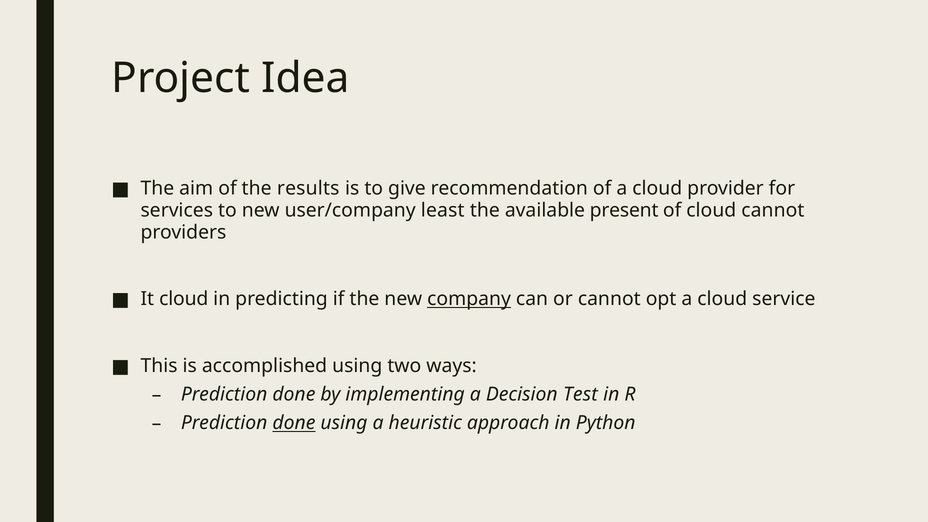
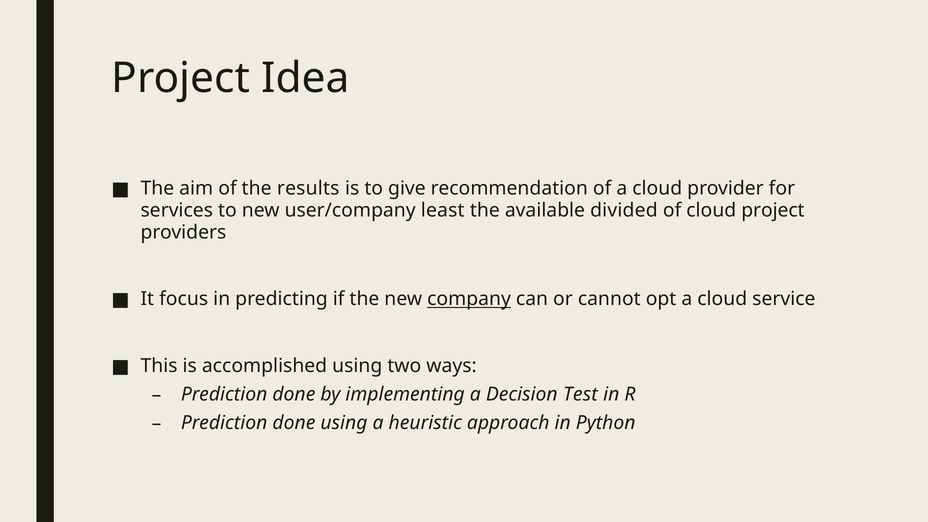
present: present -> divided (624, 210)
cloud cannot: cannot -> project (773, 210)
It cloud: cloud -> focus (184, 299)
done underline: present -> none (294, 423)
